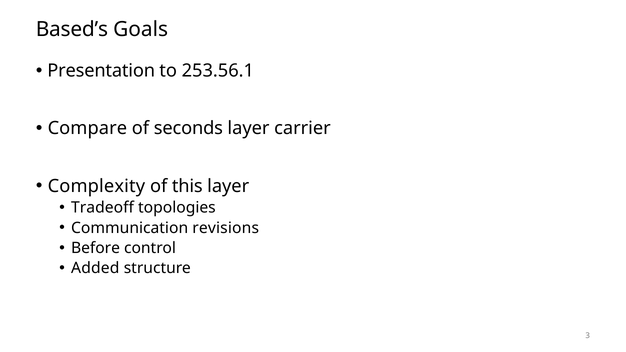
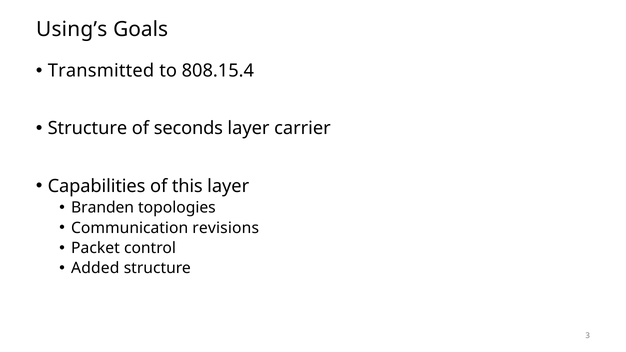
Based’s: Based’s -> Using’s (72, 29)
Presentation: Presentation -> Transmitted (101, 71)
253.56.1: 253.56.1 -> 808.15.4 (218, 71)
Compare: Compare -> Structure (87, 129)
Complexity: Complexity -> Capabilities (97, 186)
Tradeoff: Tradeoff -> Branden (103, 208)
Before: Before -> Packet (95, 248)
